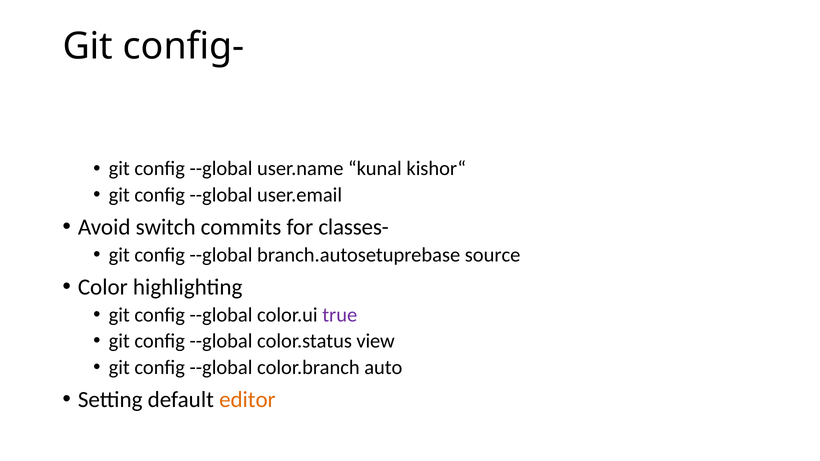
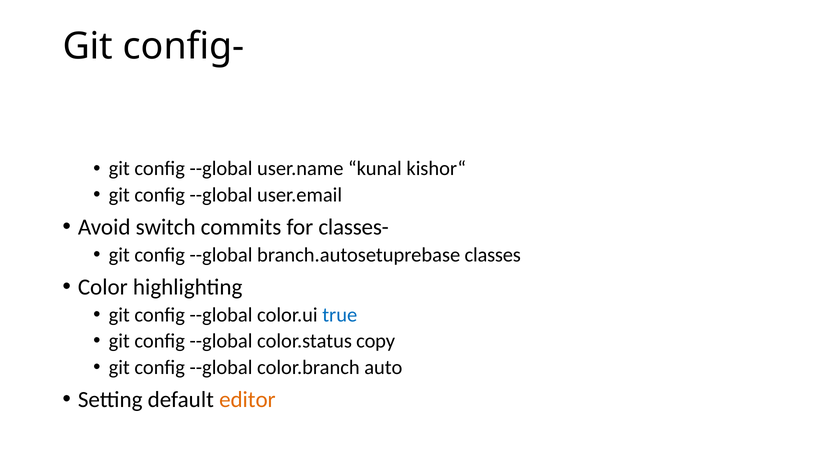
source: source -> classes (493, 255)
true colour: purple -> blue (340, 315)
view: view -> copy (376, 341)
